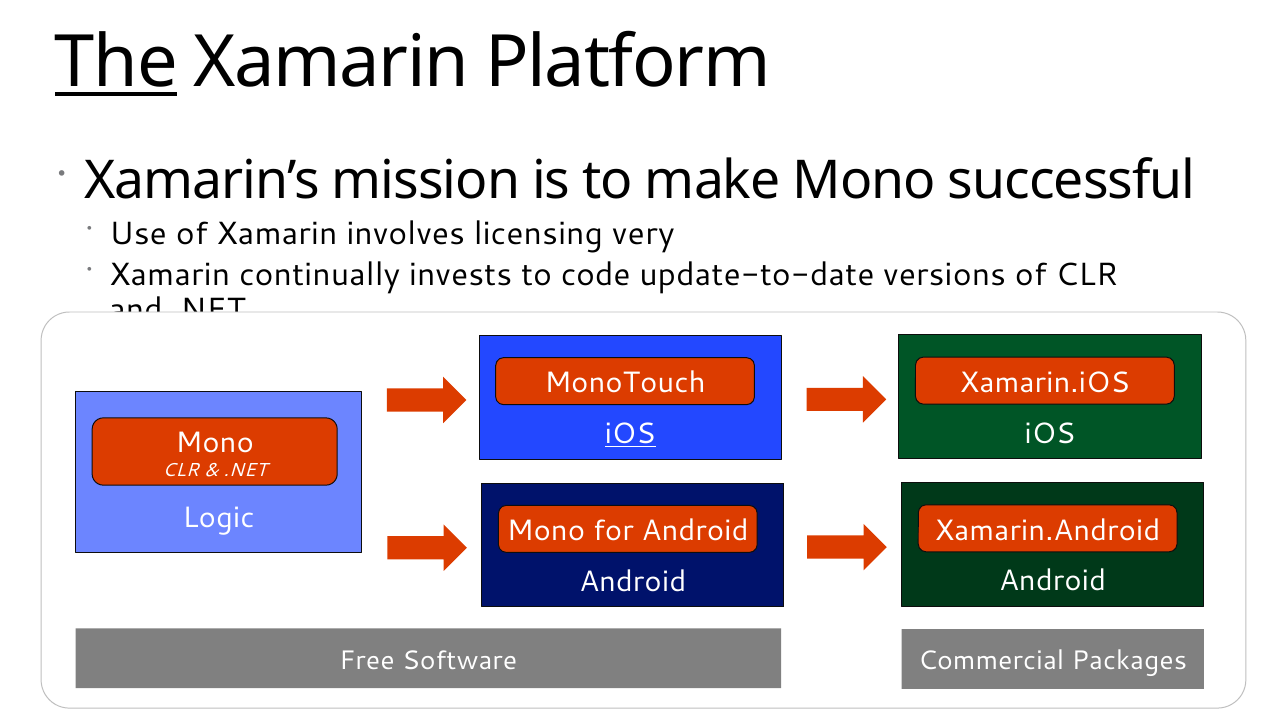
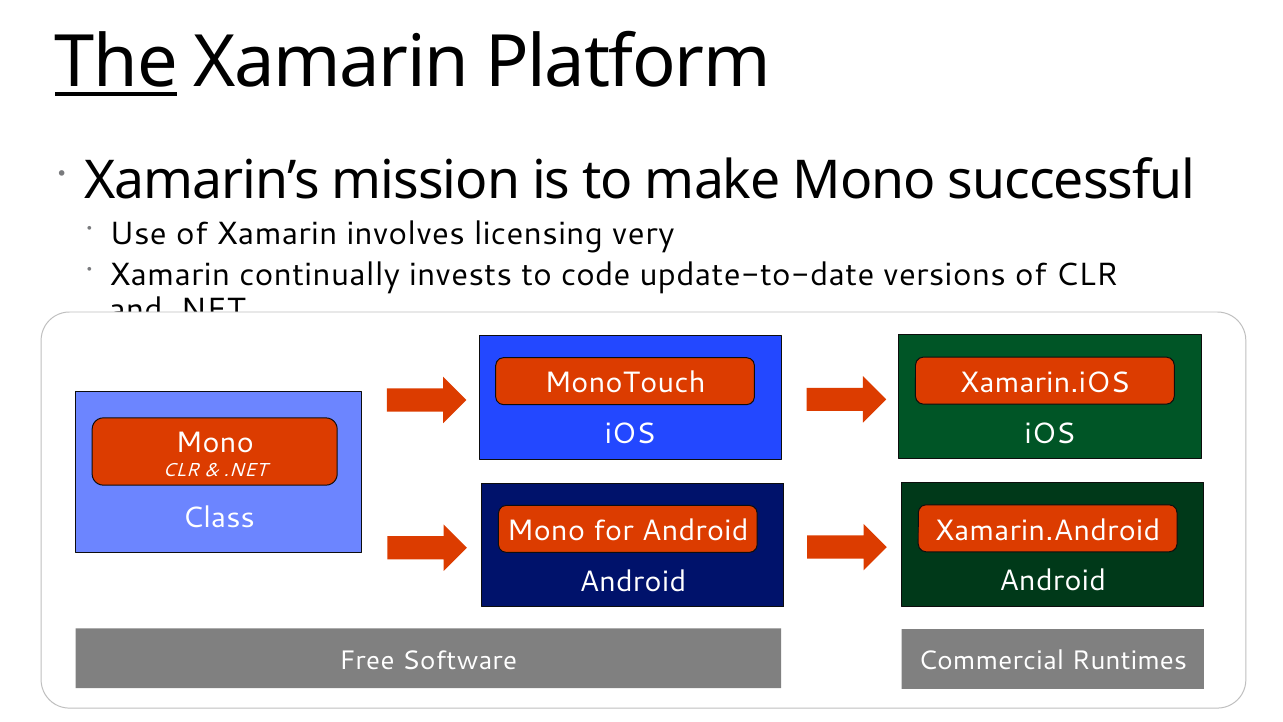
iOS underline: present -> none (630, 434)
Logic: Logic -> Class (219, 518)
Packages: Packages -> Runtimes (1129, 661)
